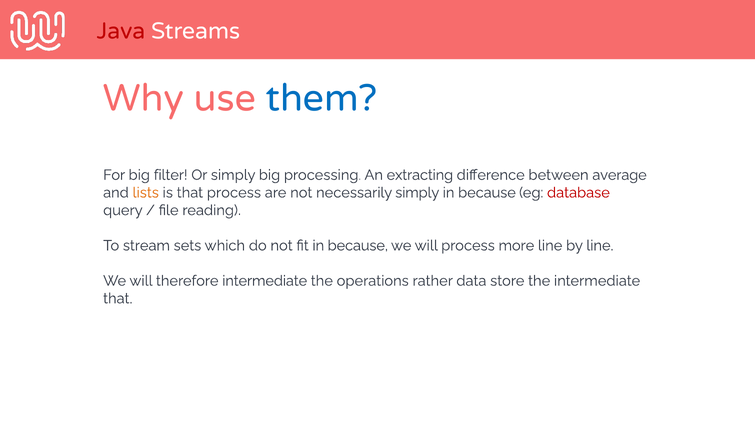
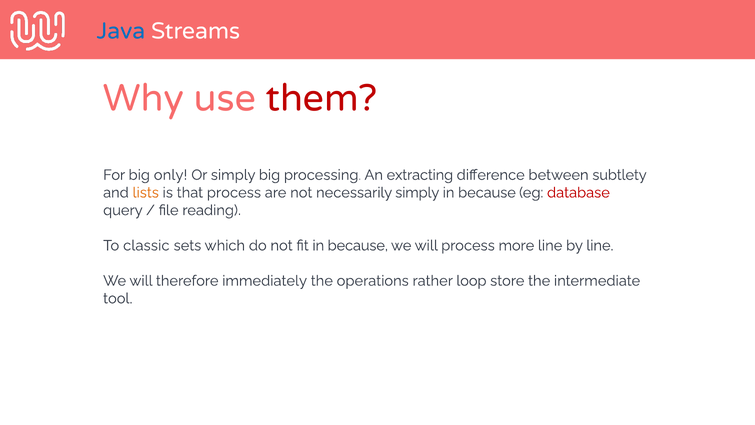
Java colour: red -> blue (121, 31)
them colour: blue -> red (322, 98)
filter: filter -> only (171, 175)
average: average -> subtlety (620, 175)
stream: stream -> classic (146, 245)
therefore intermediate: intermediate -> immediately (265, 281)
data: data -> loop (471, 281)
that: that -> tool (118, 298)
